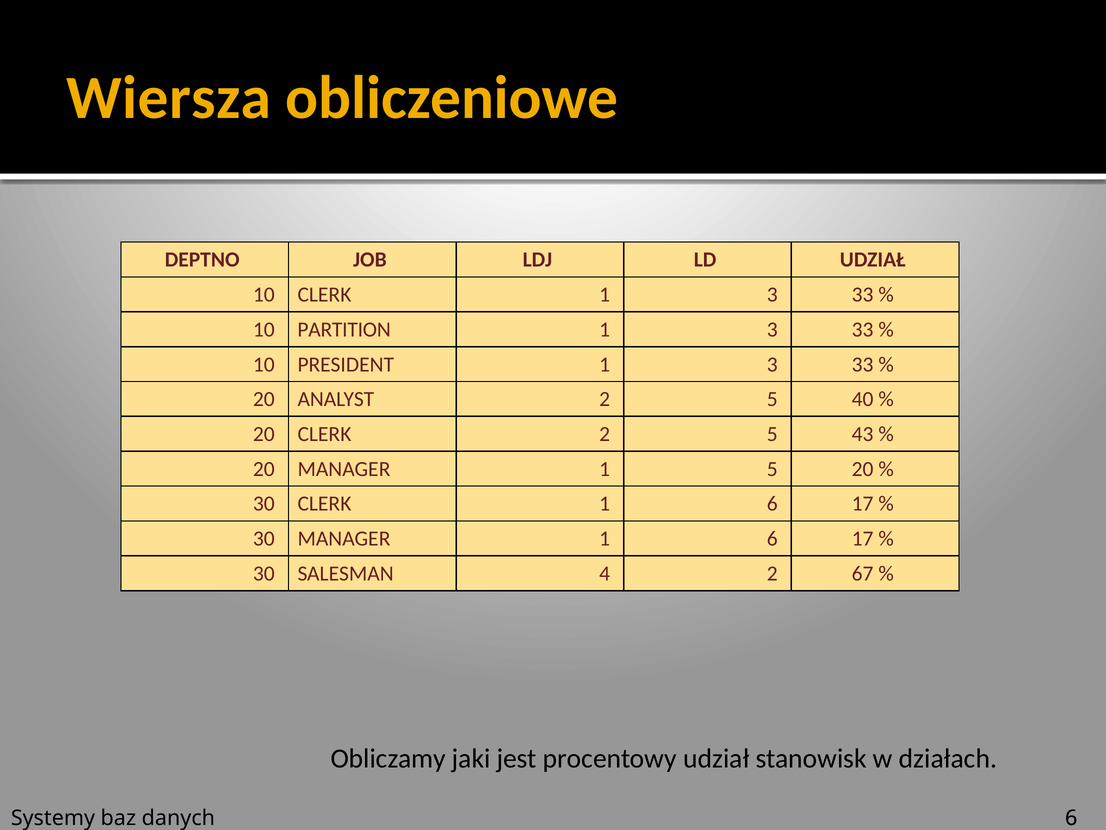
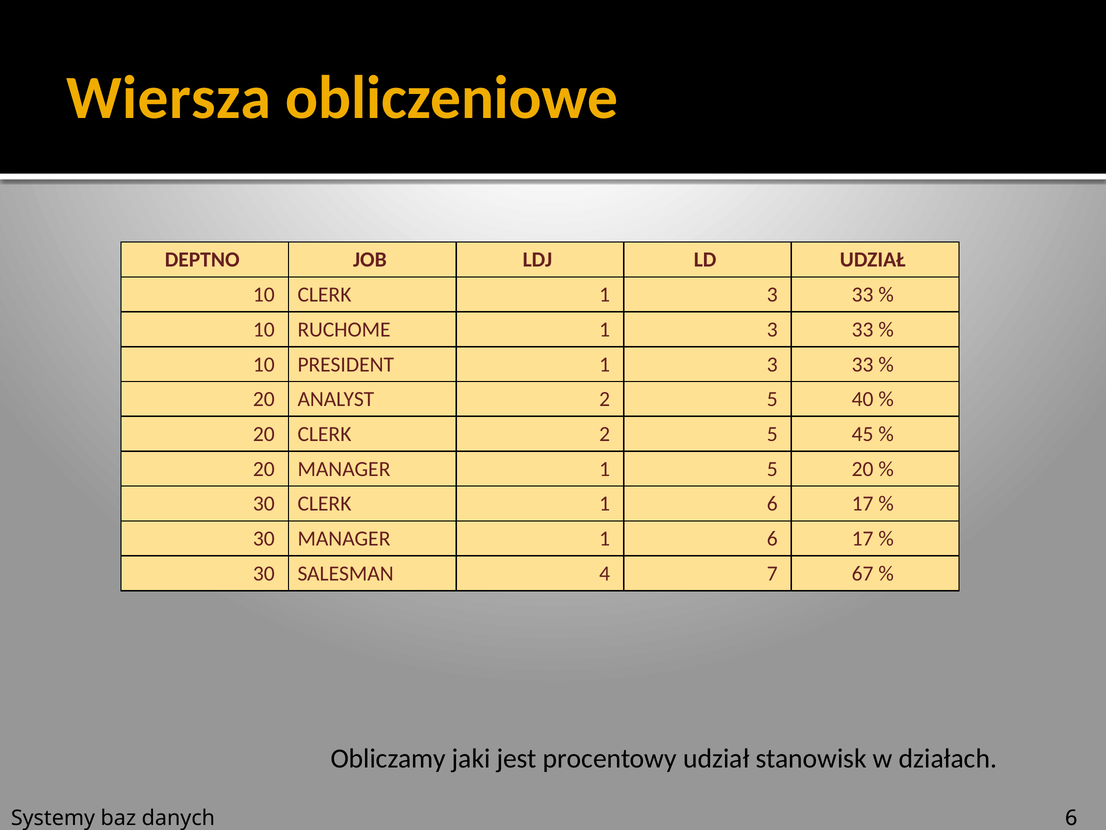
PARTITION: PARTITION -> RUCHOME (344, 329)
43: 43 -> 45 (863, 434)
4 2: 2 -> 7 (772, 573)
